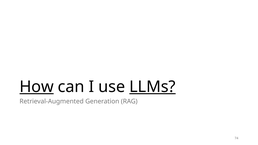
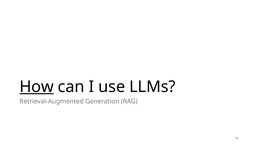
LLMs underline: present -> none (152, 87)
